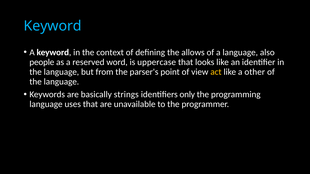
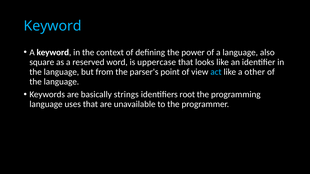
allows: allows -> power (193, 52)
people: people -> square (42, 62)
act colour: yellow -> light blue (216, 72)
only: only -> root (187, 95)
